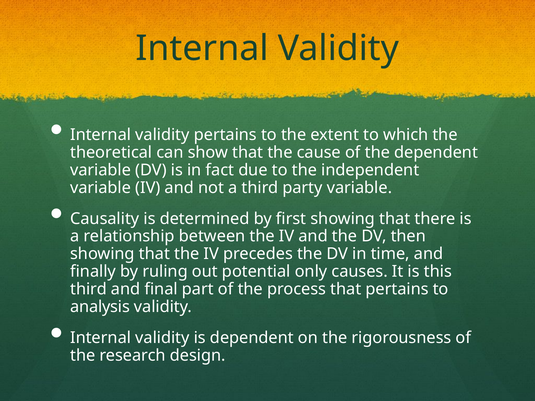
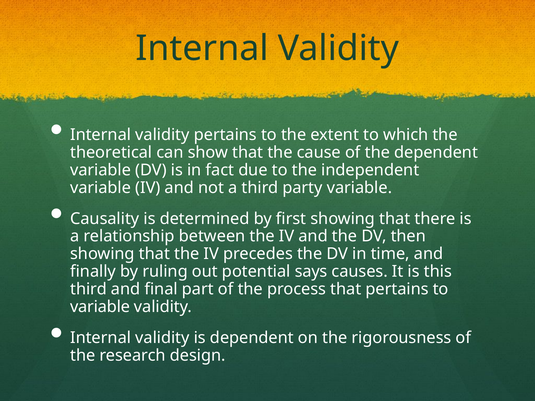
only: only -> says (311, 272)
analysis: analysis -> variable (100, 307)
